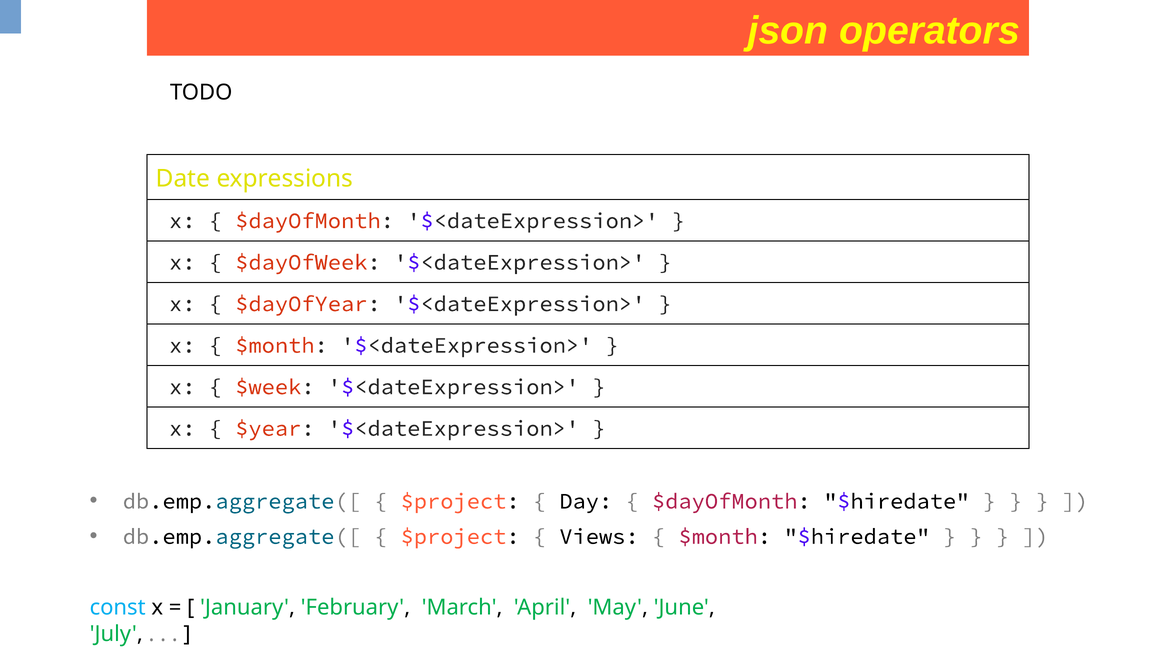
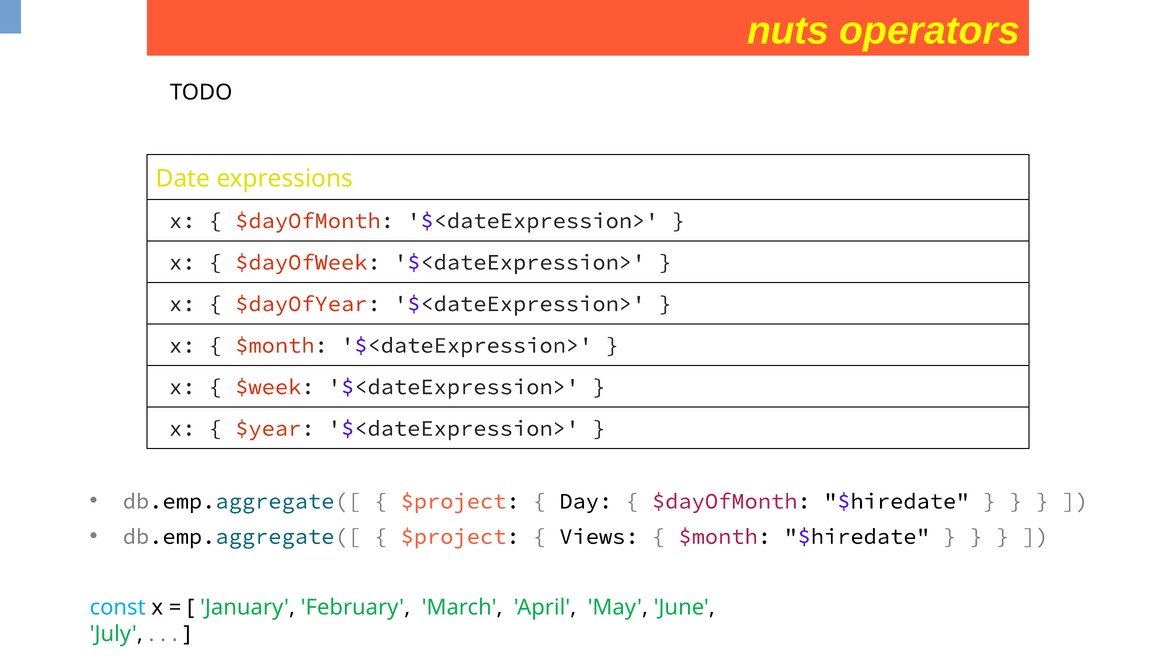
json: json -> nuts (788, 31)
